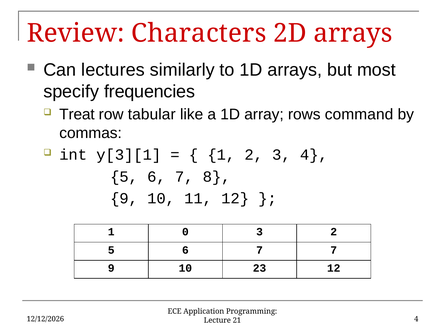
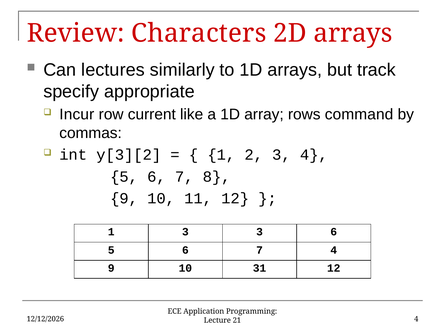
most: most -> track (376, 70)
frequencies: frequencies -> appropriate (149, 91)
Treat: Treat -> Incur (77, 114)
tabular: tabular -> current (152, 114)
y[3][1: y[3][1 -> y[3][2 (129, 155)
1 0: 0 -> 3 (185, 232)
3 2: 2 -> 6 (334, 232)
7 7: 7 -> 4 (334, 250)
23: 23 -> 31 (260, 268)
